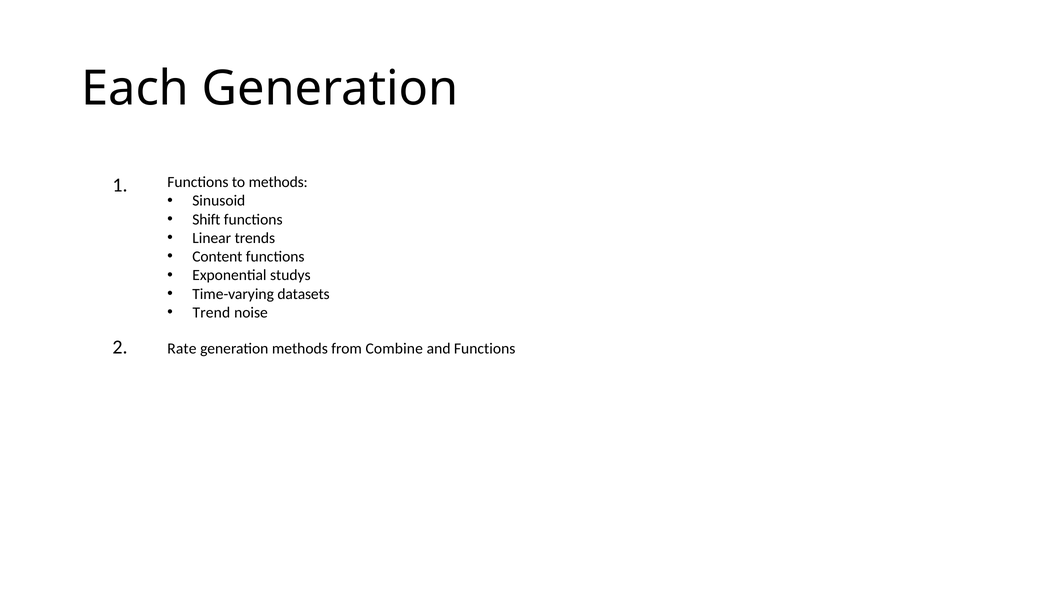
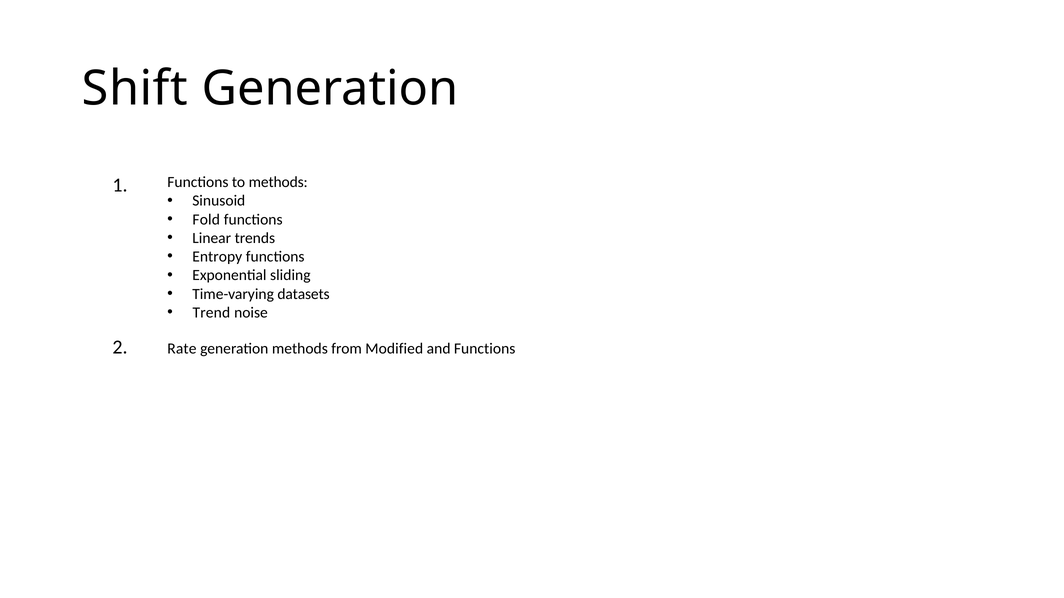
Each: Each -> Shift (135, 89)
Shift: Shift -> Fold (206, 220)
Content: Content -> Entropy (217, 257)
studys: studys -> sliding (290, 276)
Combine: Combine -> Modified (394, 349)
